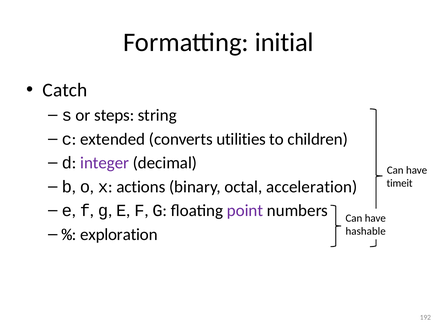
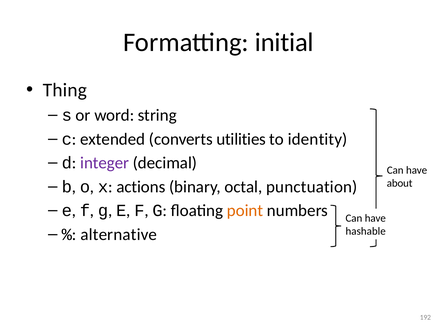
Catch: Catch -> Thing (65, 90)
steps: steps -> word (114, 115)
children: children -> identity (318, 139)
acceleration: acceleration -> punctuation (312, 187)
timeit: timeit -> about (400, 183)
point colour: purple -> orange (245, 210)
exploration: exploration -> alternative (119, 234)
